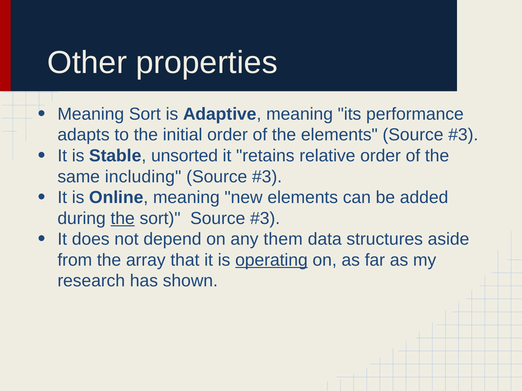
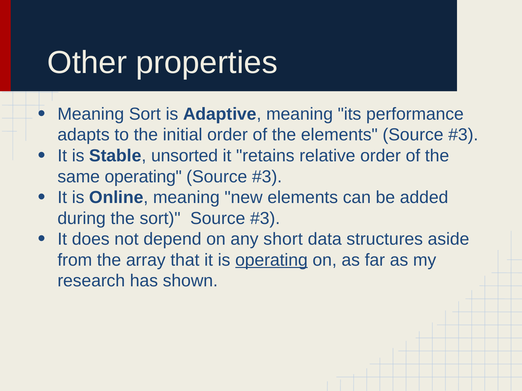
same including: including -> operating (143, 177)
the underline: present -> none (123, 219)
them: them -> short (283, 239)
